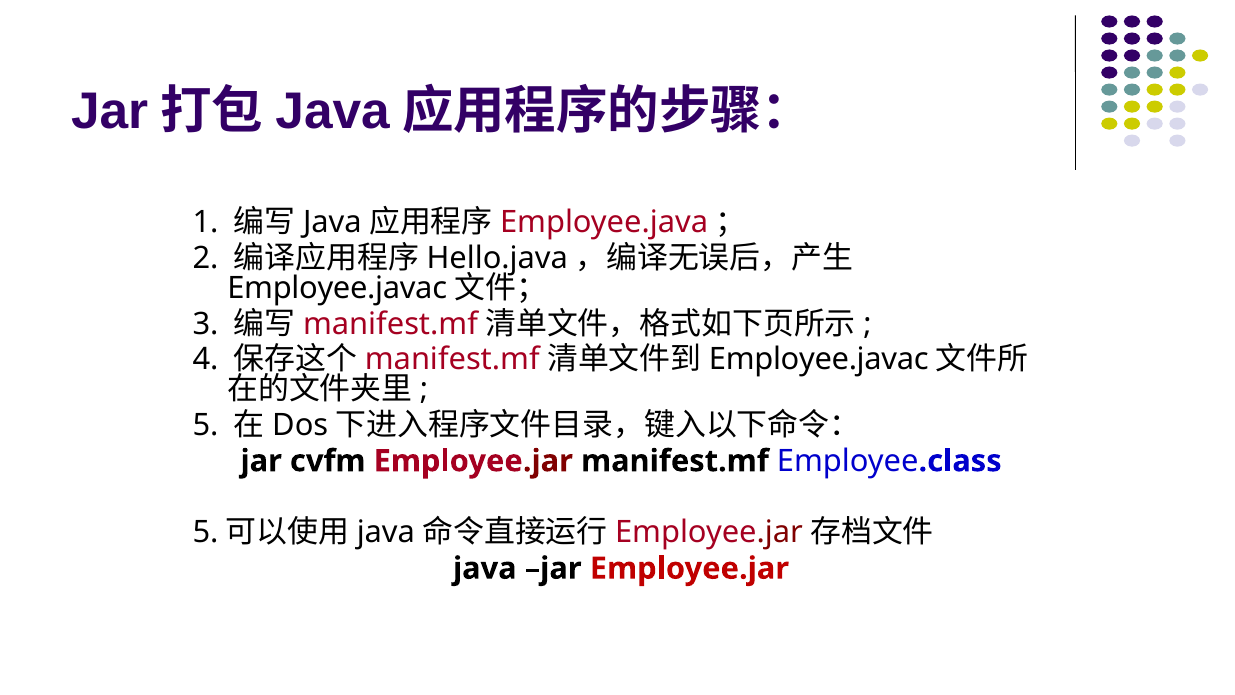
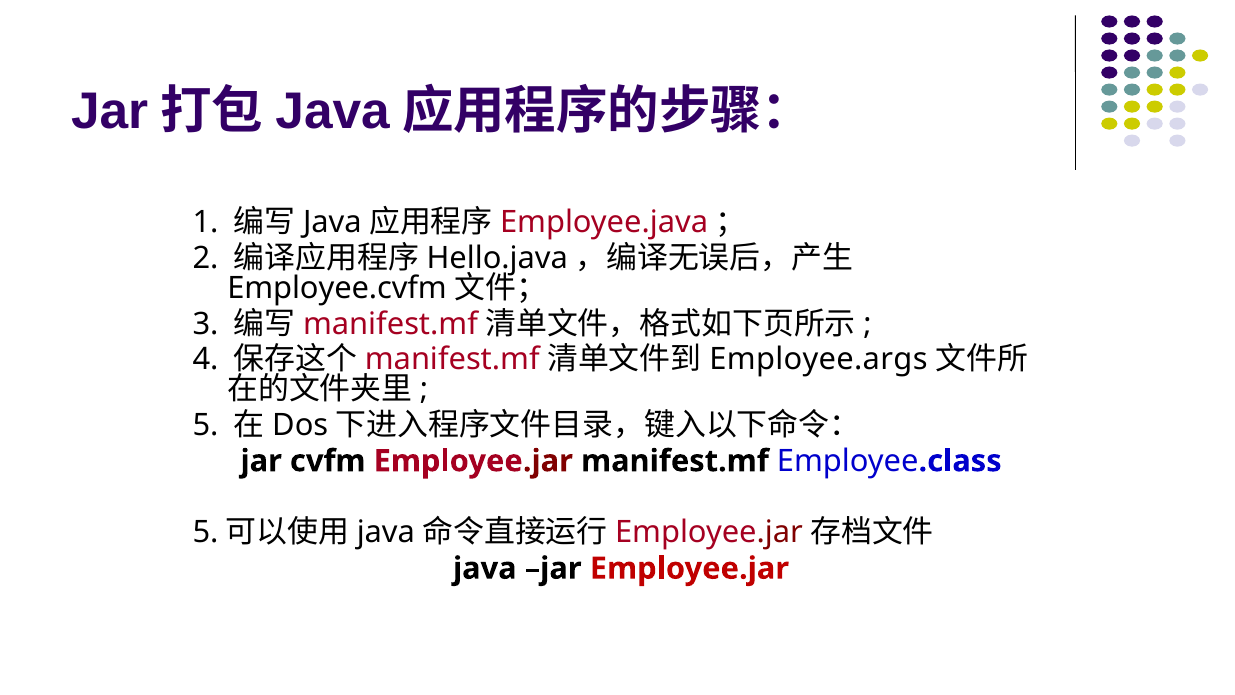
Employee.javac: Employee.javac -> Employee.cvfm (337, 288)
Employee.javac: Employee.javac -> Employee.args (818, 360)
